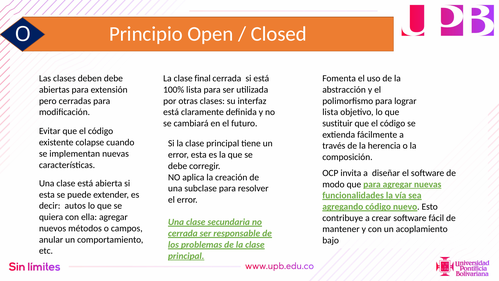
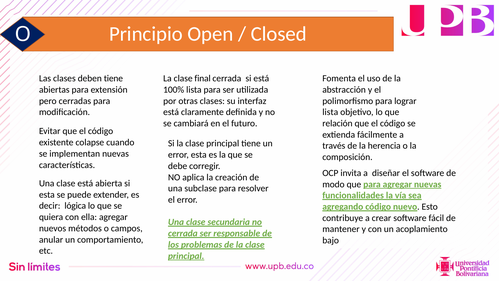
deben debe: debe -> tiene (113, 78)
sustituir: sustituir -> relación (337, 123)
autos: autos -> lógica (75, 206)
